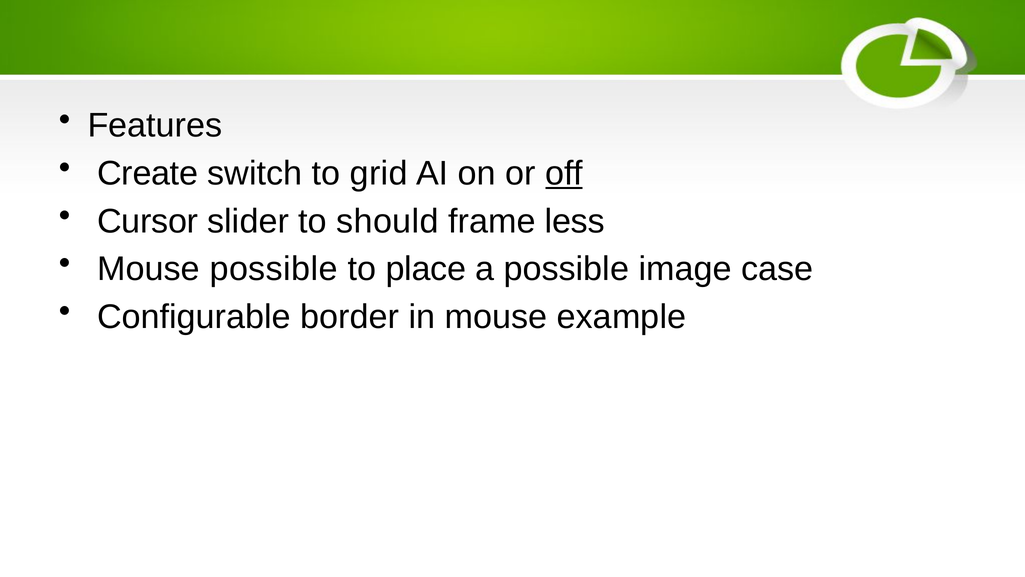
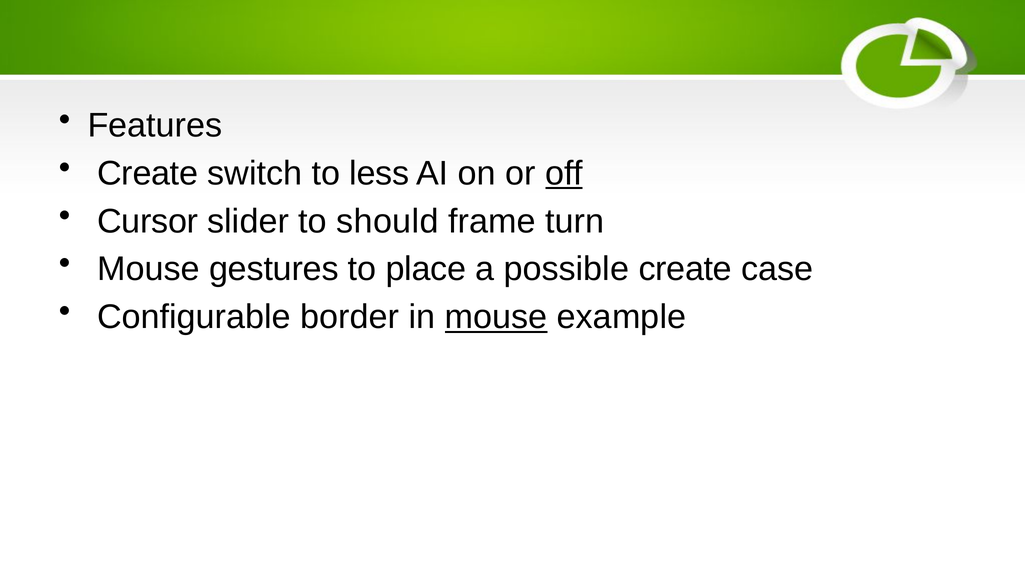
grid: grid -> less (379, 173)
less: less -> turn (575, 221)
Mouse possible: possible -> gestures (274, 269)
possible image: image -> create (685, 269)
mouse underline: none -> present (496, 317)
